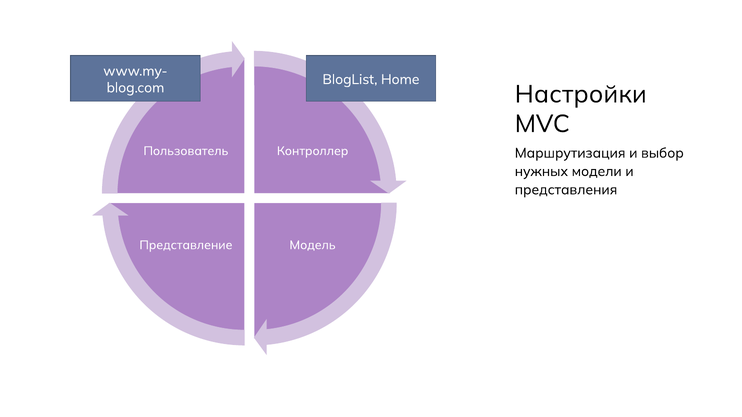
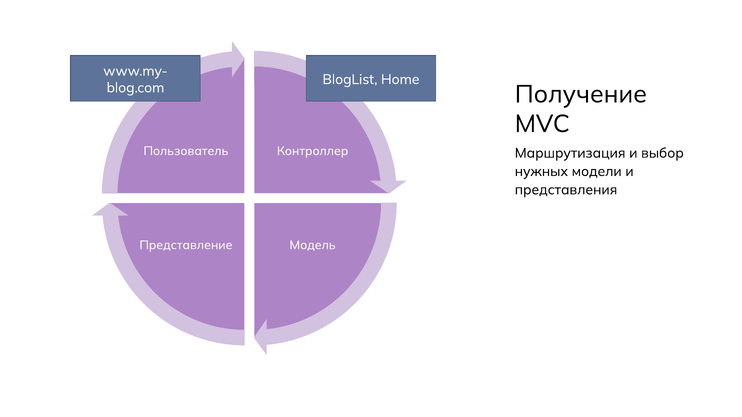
Настройки: Настройки -> Получение (581, 94)
